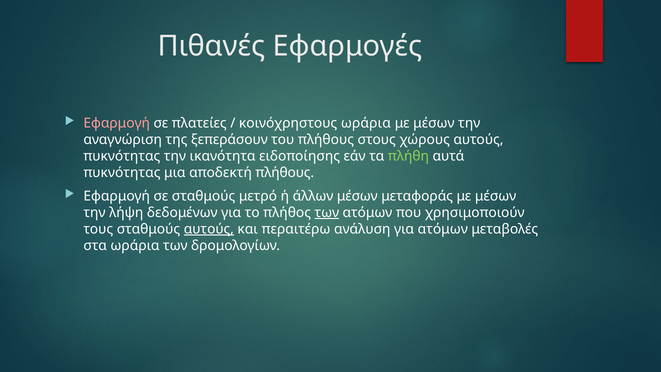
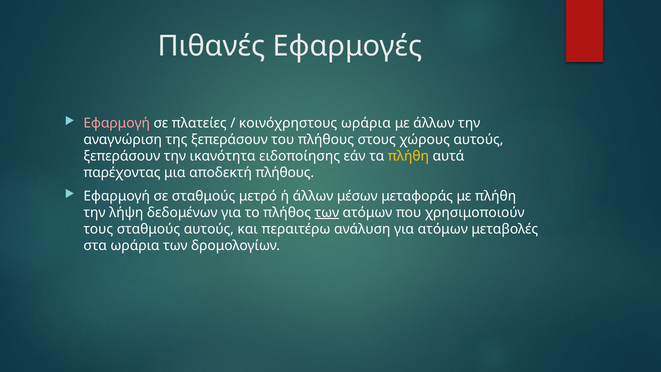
μέσων: μέσων -> άλλων (434, 123)
πυκνότητας: πυκνότητας -> ξεπεράσουν (122, 156)
πλήθη colour: light green -> yellow (408, 156)
πυκνότητας: πυκνότητας -> παρέχοντας (122, 173)
μεταφοράς με μέσων: μέσων -> πλήθη (496, 196)
αυτούς underline: present -> none (209, 229)
